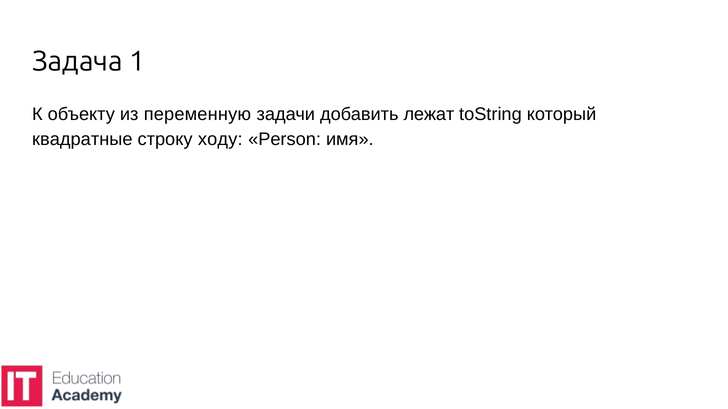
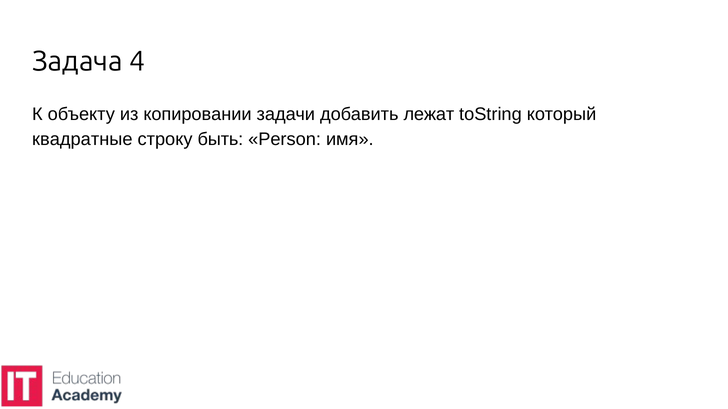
1: 1 -> 4 (137, 62)
переменную: переменную -> копировании (198, 114)
ходу: ходу -> быть (220, 140)
